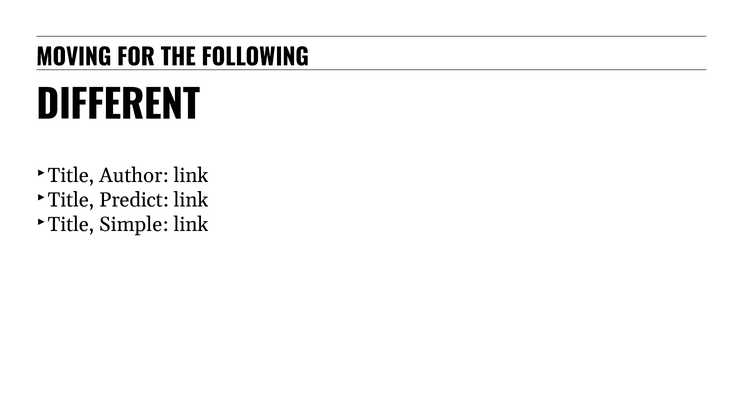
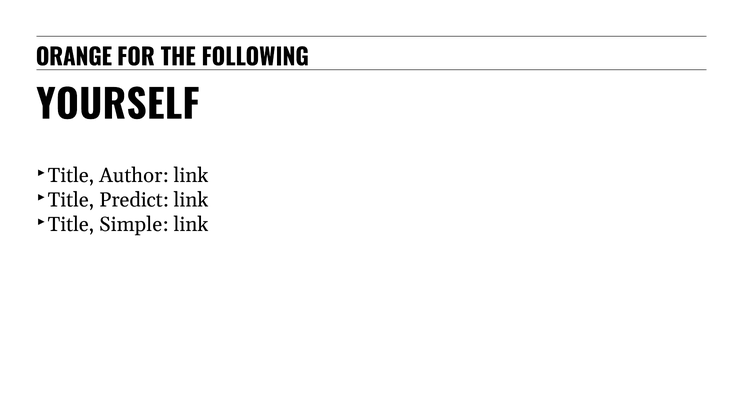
MOVING: MOVING -> ORANGE (74, 58)
DIFFERENT: DIFFERENT -> YOURSELF (118, 106)
